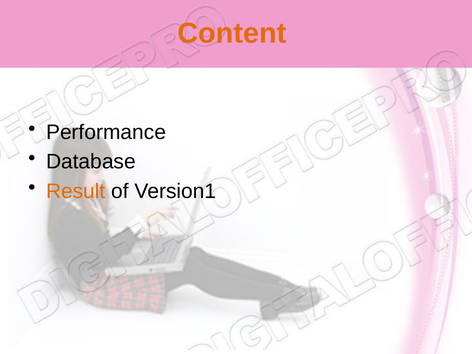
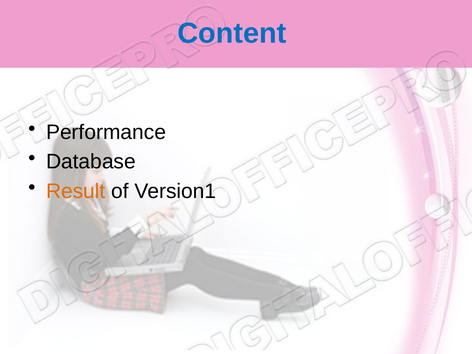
Content colour: orange -> blue (232, 33)
